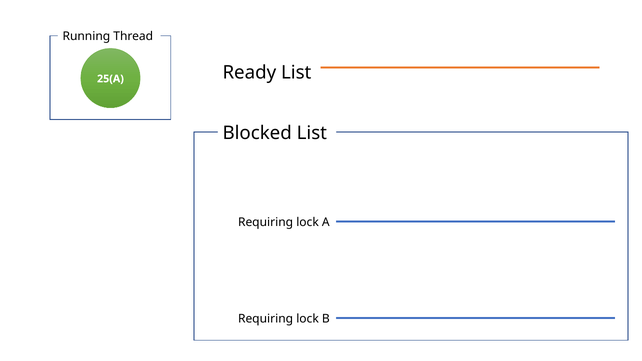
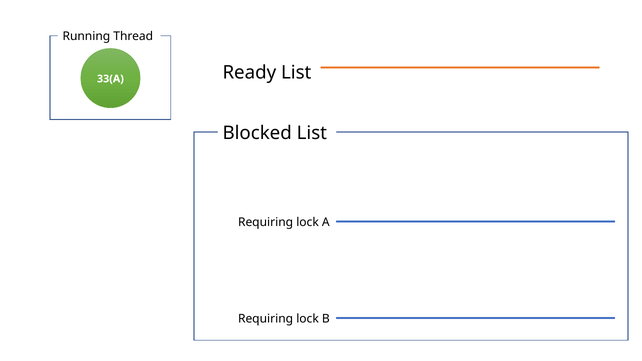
25(A: 25(A -> 33(A (110, 79)
